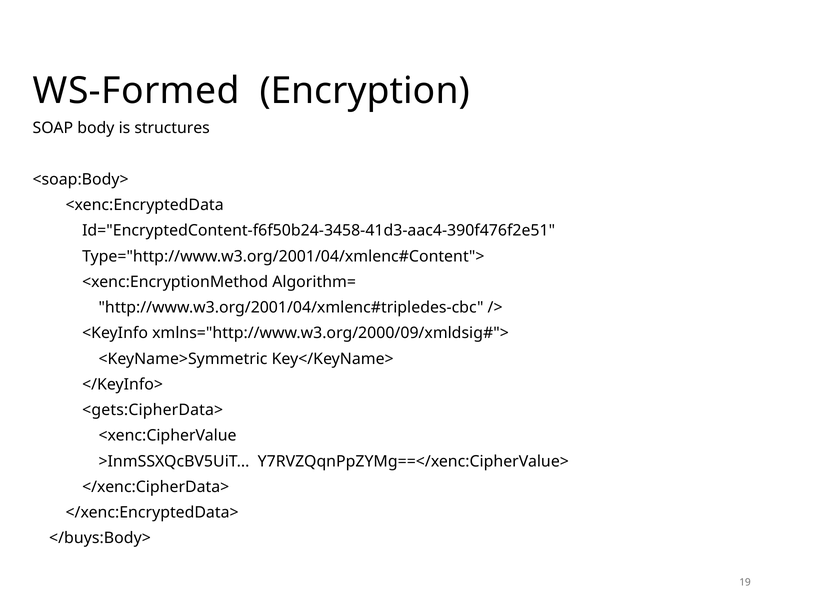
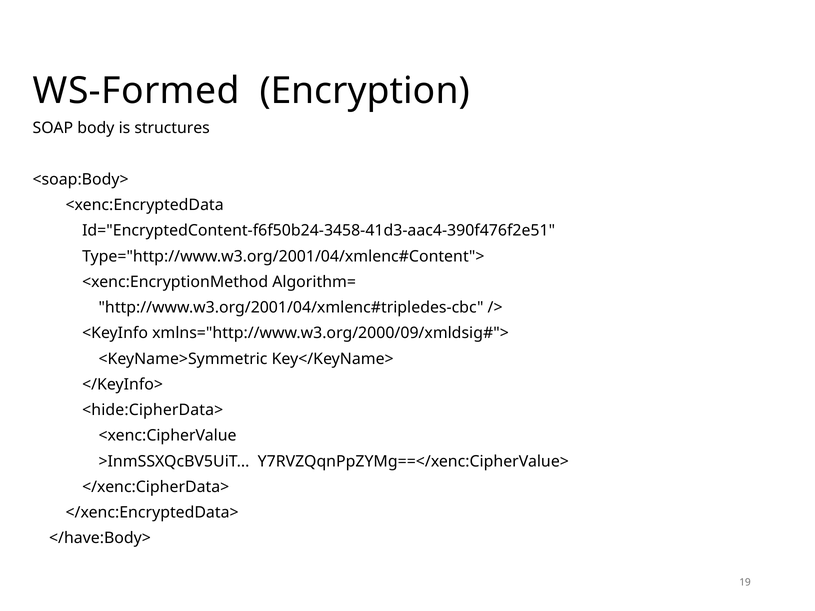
<gets:CipherData>: <gets:CipherData> -> <hide:CipherData> (153, 410)
</buys:Body>: </buys:Body> -> </have:Body> (100, 538)
